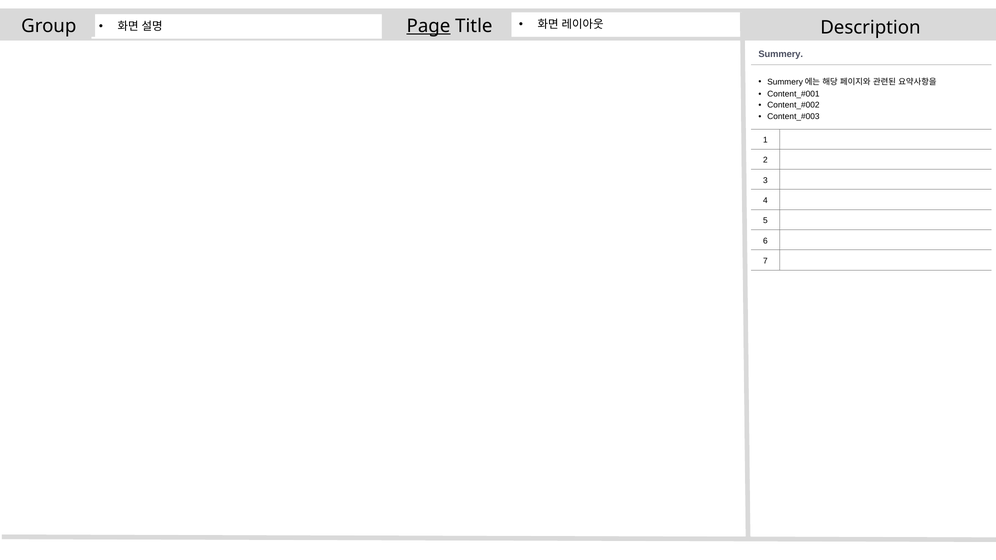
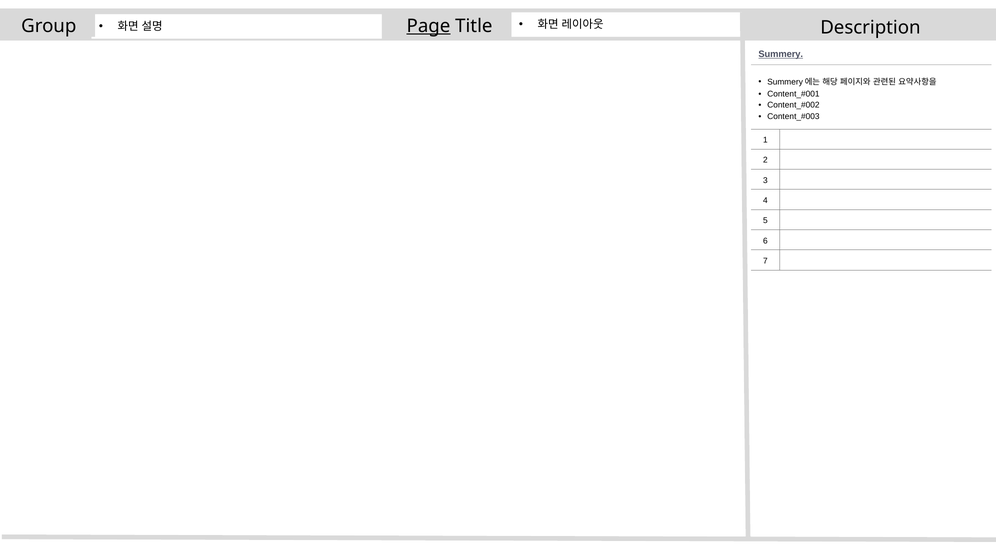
Summery underline: none -> present (781, 54)
